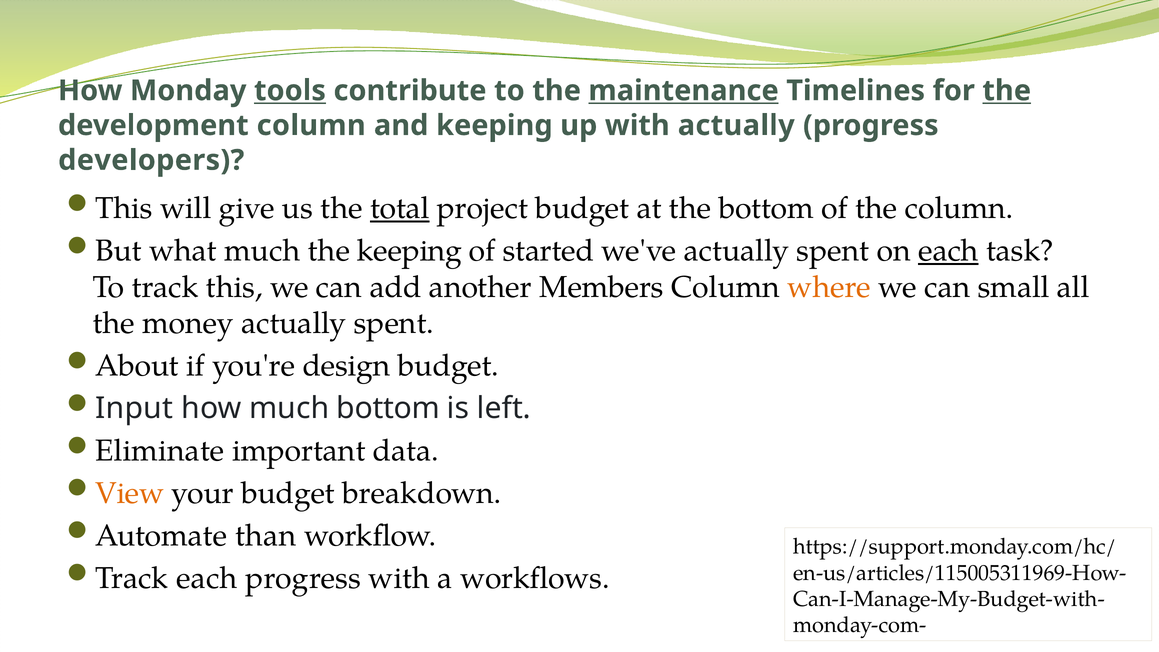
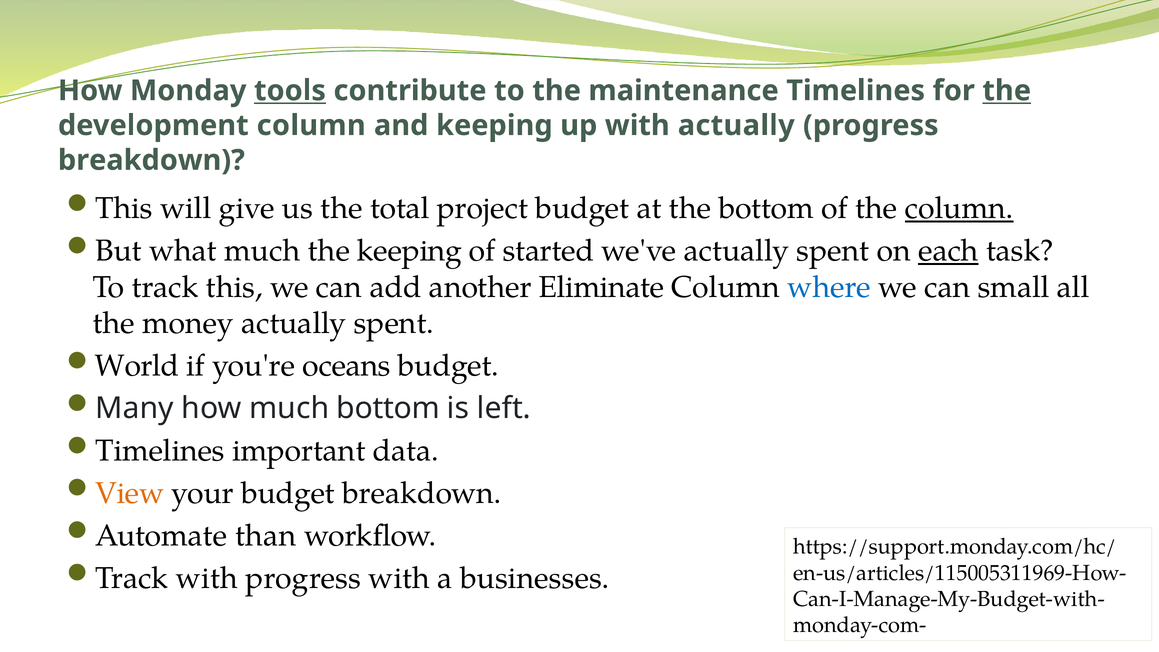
maintenance underline: present -> none (684, 91)
developers: developers -> breakdown (151, 160)
total underline: present -> none (400, 208)
column underline: none -> present (959, 208)
Members: Members -> Eliminate (602, 287)
where colour: orange -> blue (829, 287)
About: About -> World (137, 366)
design: design -> oceans (347, 366)
Input: Input -> Many (134, 408)
Eliminate: Eliminate -> Timelines (160, 451)
Track each: each -> with (207, 578)
workflows: workflows -> businesses (535, 578)
